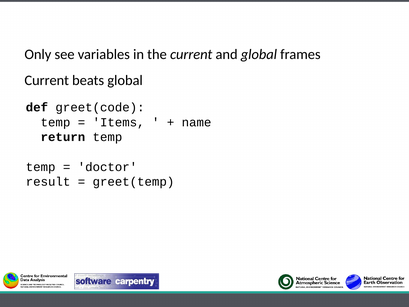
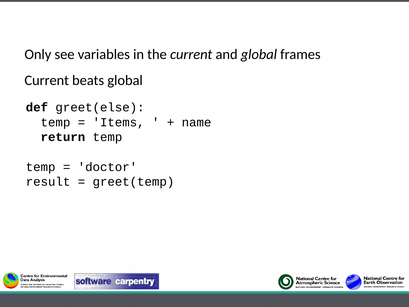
greet(code: greet(code -> greet(else (100, 107)
